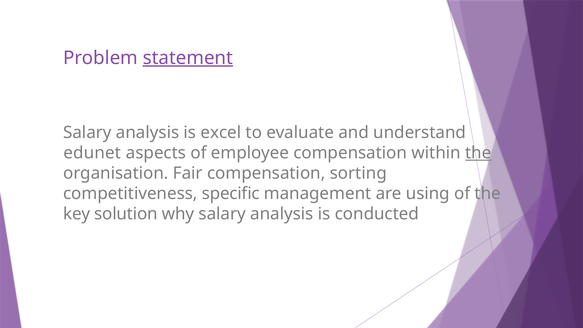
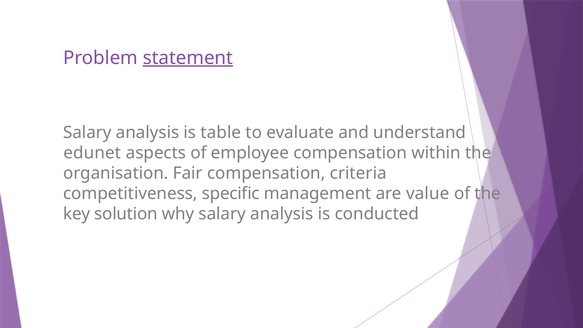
excel: excel -> table (221, 133)
the underline: present -> none (478, 153)
sorting: sorting -> criteria (358, 173)
using: using -> value (428, 194)
